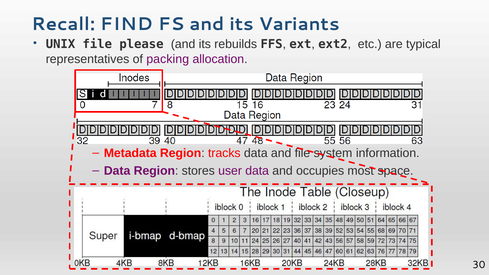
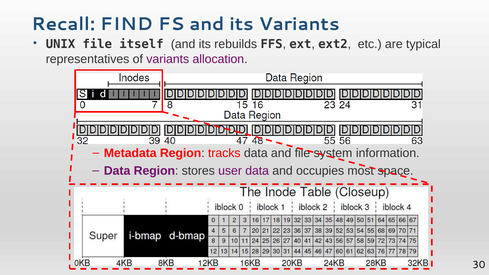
please: please -> itself (141, 44)
of packing: packing -> variants (168, 59)
